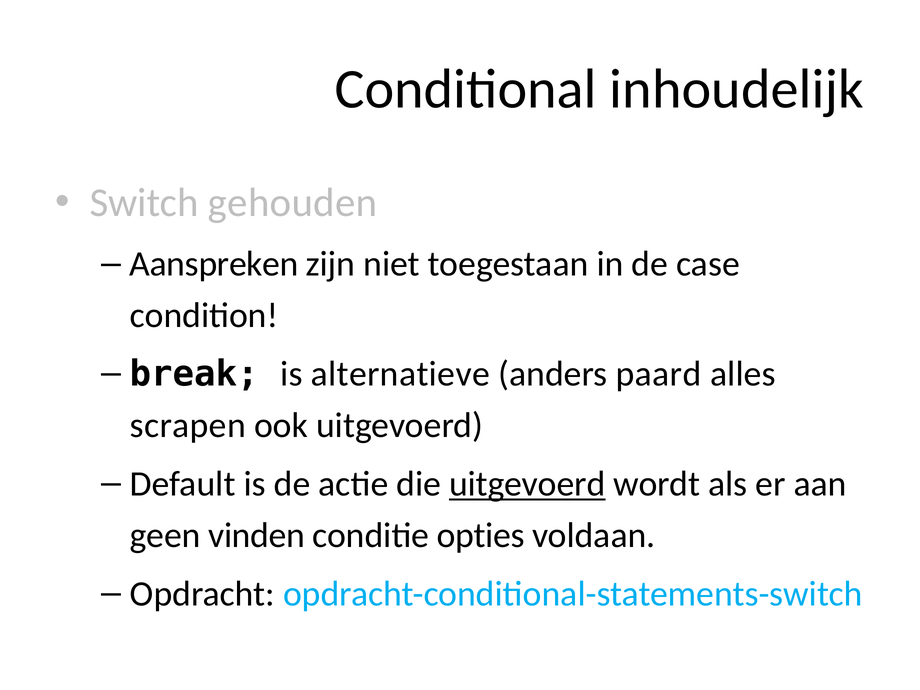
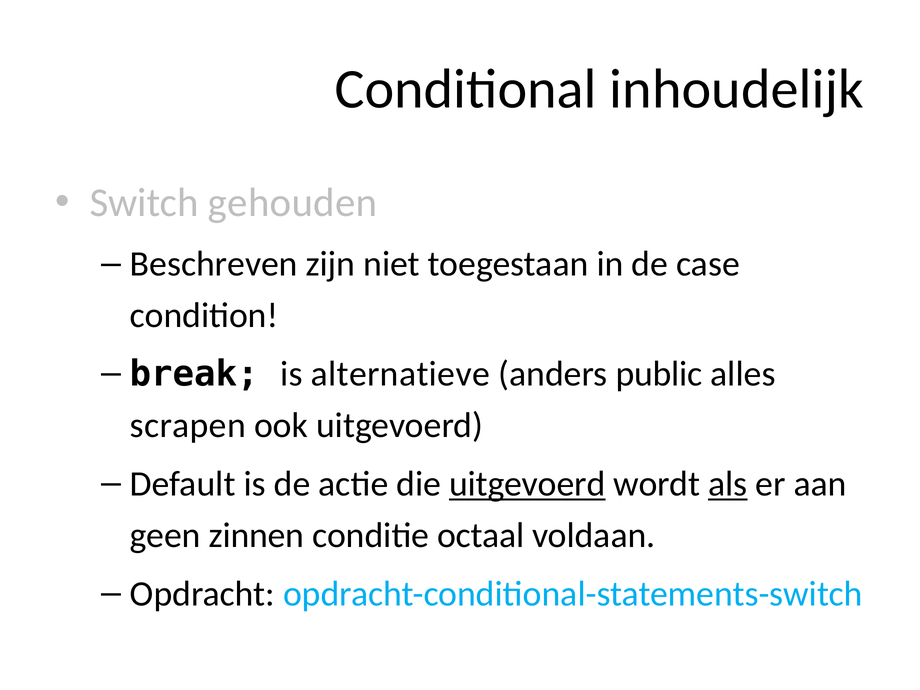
Aanspreken: Aanspreken -> Beschreven (214, 264)
paard: paard -> public (659, 374)
als underline: none -> present (728, 484)
vinden: vinden -> zinnen (257, 535)
opties: opties -> octaal (481, 535)
